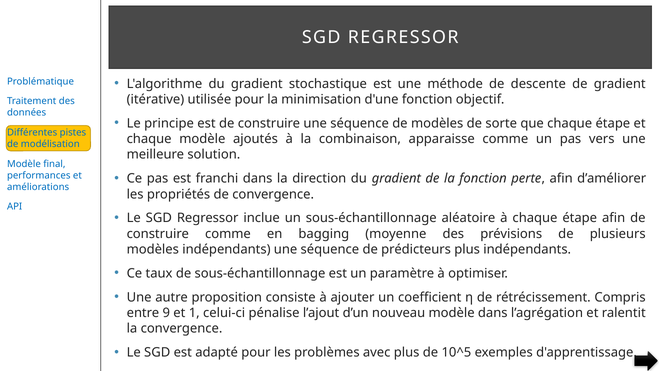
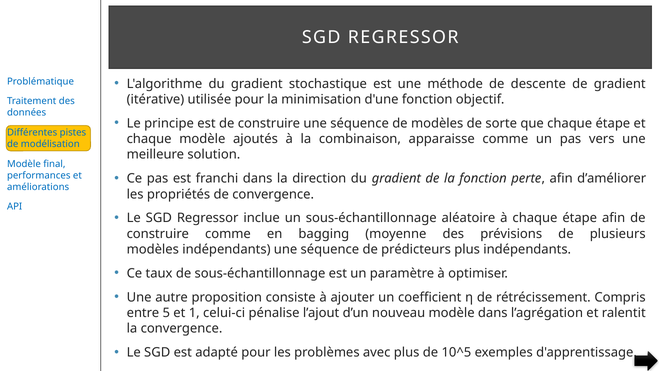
9: 9 -> 5 (166, 313)
